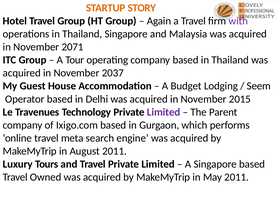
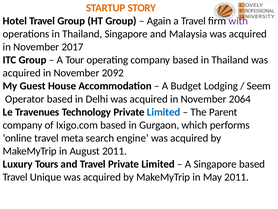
2071: 2071 -> 2017 (73, 47)
2037: 2037 -> 2092 (113, 73)
2015: 2015 -> 2064 (240, 99)
Limited colour: purple -> blue (164, 112)
Owned: Owned -> Unique (46, 177)
